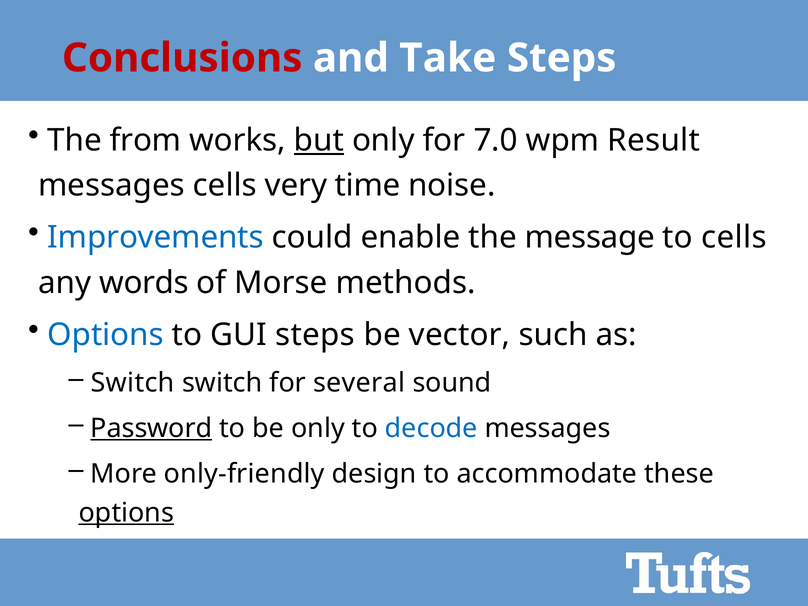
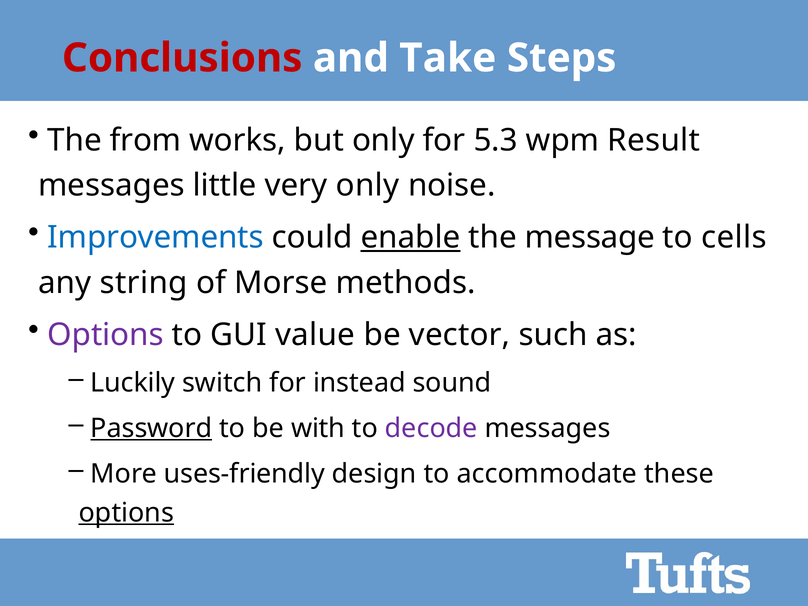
but underline: present -> none (319, 140)
7.0: 7.0 -> 5.3 (496, 140)
messages cells: cells -> little (225, 186)
very time: time -> only (367, 186)
enable underline: none -> present (411, 238)
words: words -> string (144, 283)
Options colour: blue -> purple (106, 335)
GUI steps: steps -> value (315, 335)
Switch: Switch -> Luckily (133, 383)
several: several -> instead (359, 383)
be only: only -> with (318, 428)
decode colour: blue -> purple (431, 428)
only-friendly: only-friendly -> uses-friendly (244, 474)
